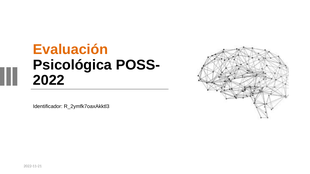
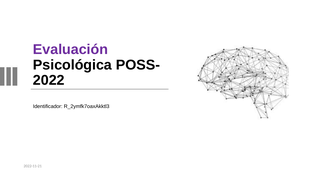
Evaluación colour: orange -> purple (70, 50)
